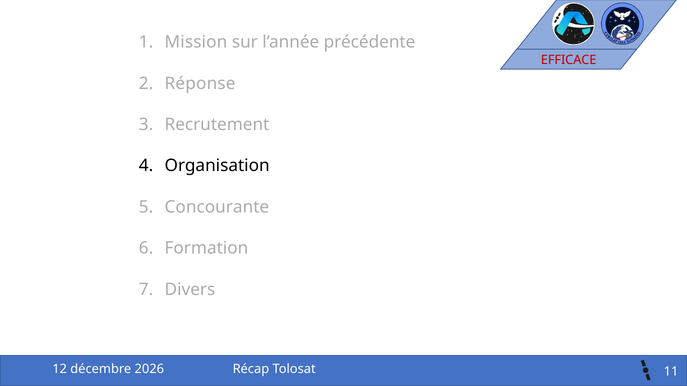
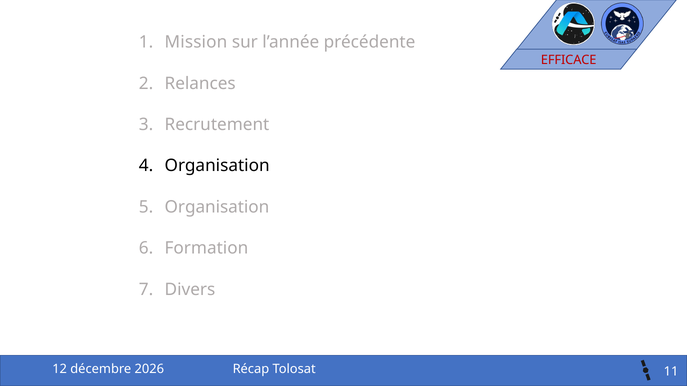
Réponse: Réponse -> Relances (200, 84)
Concourante: Concourante -> Organisation (217, 207)
